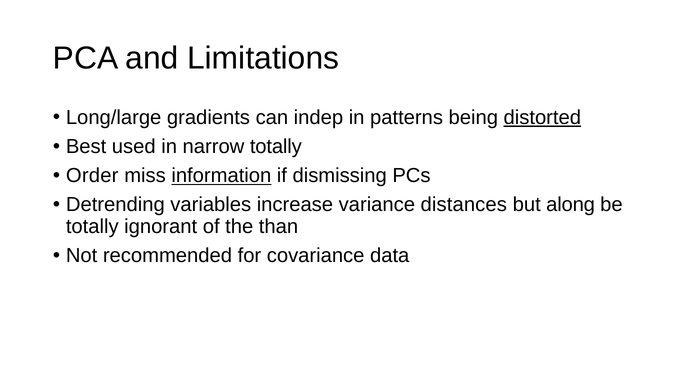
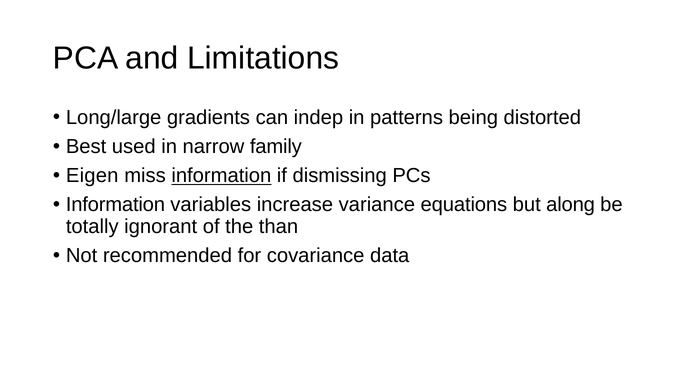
distorted underline: present -> none (542, 117)
narrow totally: totally -> family (276, 146)
Order: Order -> Eigen (92, 175)
Detrending: Detrending -> Information (115, 204)
distances: distances -> equations (464, 204)
